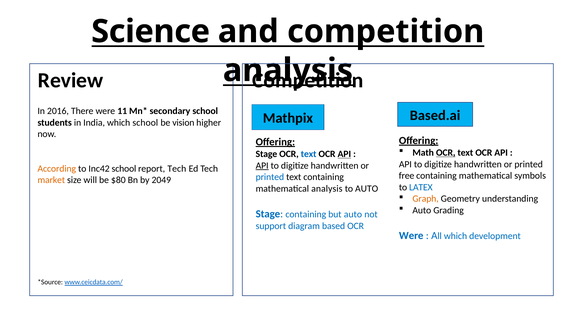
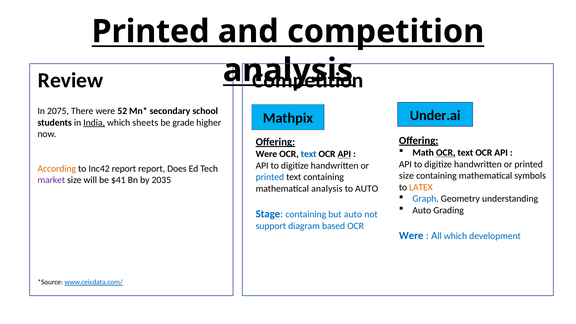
Science: Science -> Printed (151, 32)
2016: 2016 -> 2075 (58, 111)
11: 11 -> 52 (122, 111)
Based.ai: Based.ai -> Under.ai (435, 115)
India underline: none -> present (94, 123)
which school: school -> sheets (145, 123)
vision: vision -> grade (183, 123)
Stage: Stage -> Were (266, 154)
API underline: present -> none (262, 166)
Inc42 school: school -> report (124, 169)
report Tech: Tech -> Does (177, 169)
free: free -> size (406, 176)
market colour: orange -> purple (51, 180)
$80: $80 -> $41 (118, 180)
2049: 2049 -> 2035 (161, 180)
LATEX colour: blue -> orange (421, 187)
Graph colour: orange -> blue (426, 199)
